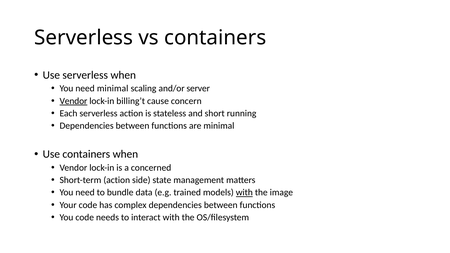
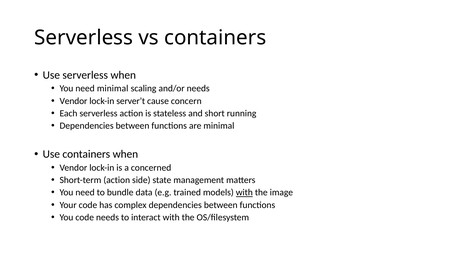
and/or server: server -> needs (198, 89)
Vendor underline: present -> none (73, 101)
billing’t: billing’t -> server’t (131, 101)
